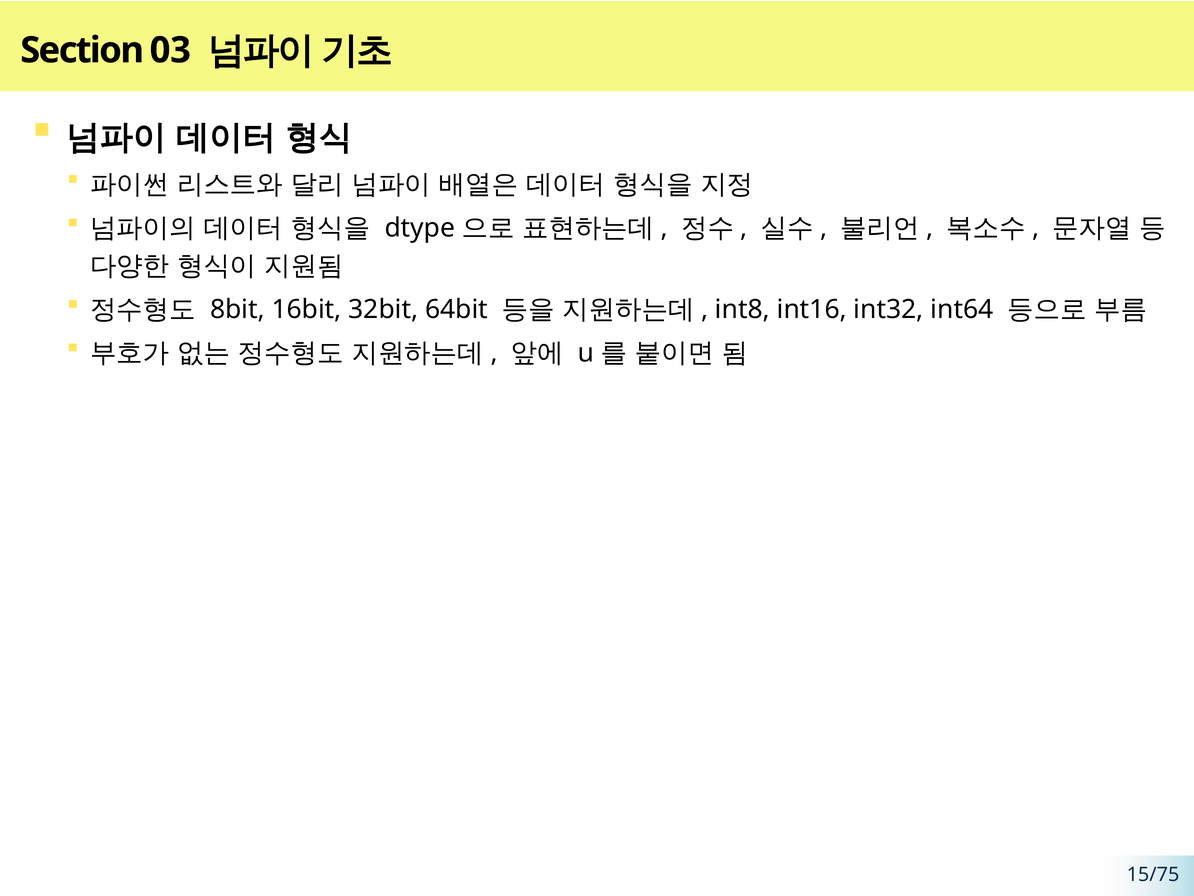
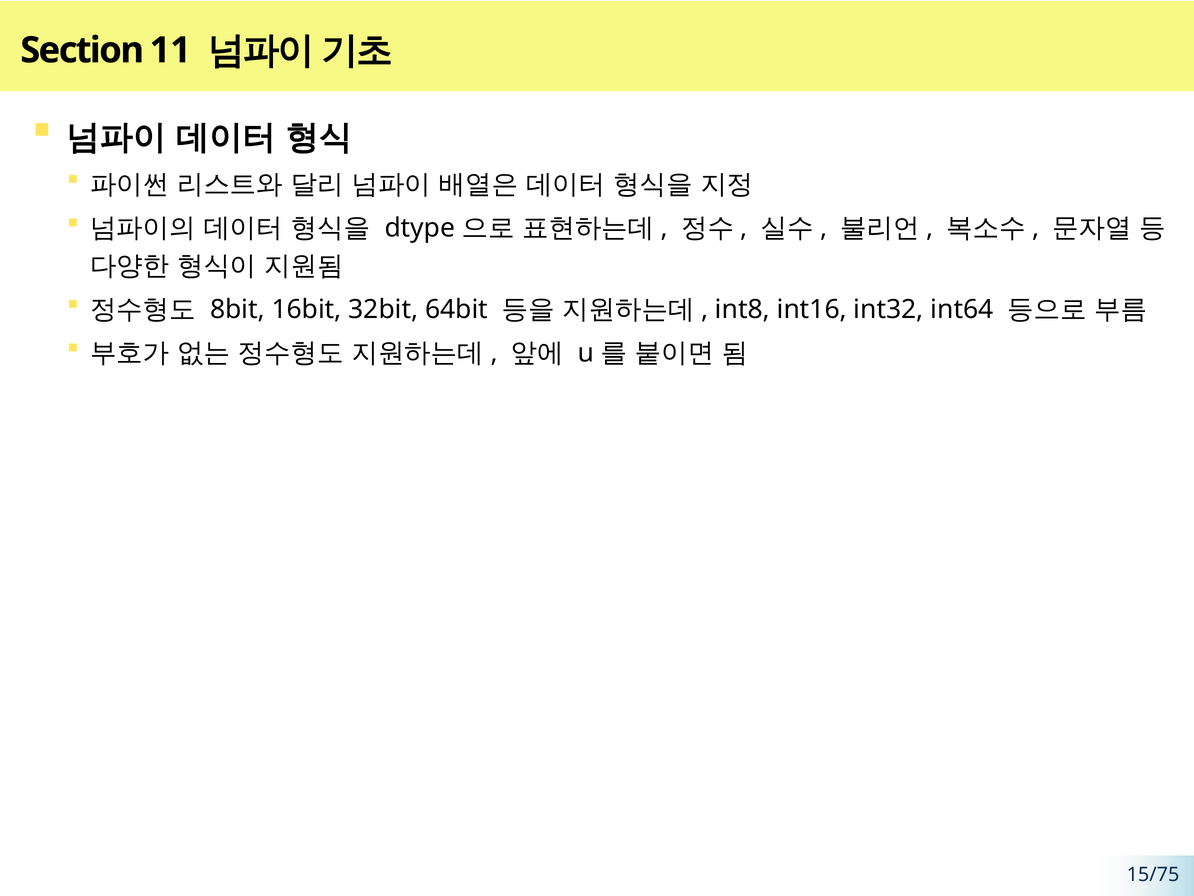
03: 03 -> 11 (170, 50)
